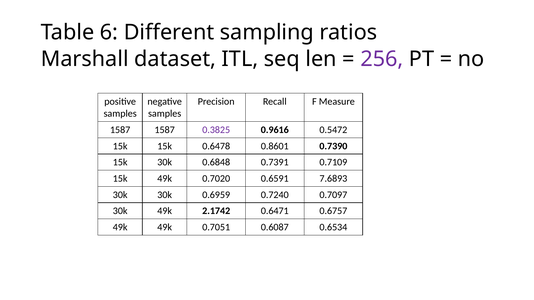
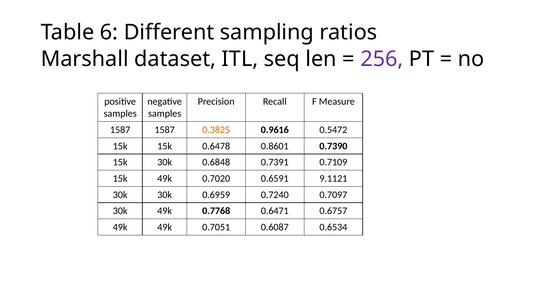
0.3825 colour: purple -> orange (216, 130)
7.6893: 7.6893 -> 9.1121 (333, 179)
2.1742: 2.1742 -> 0.7768 (216, 211)
